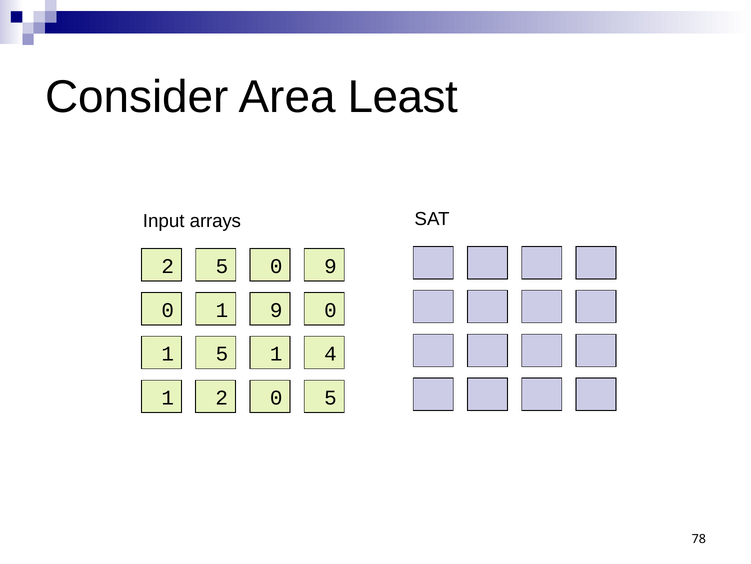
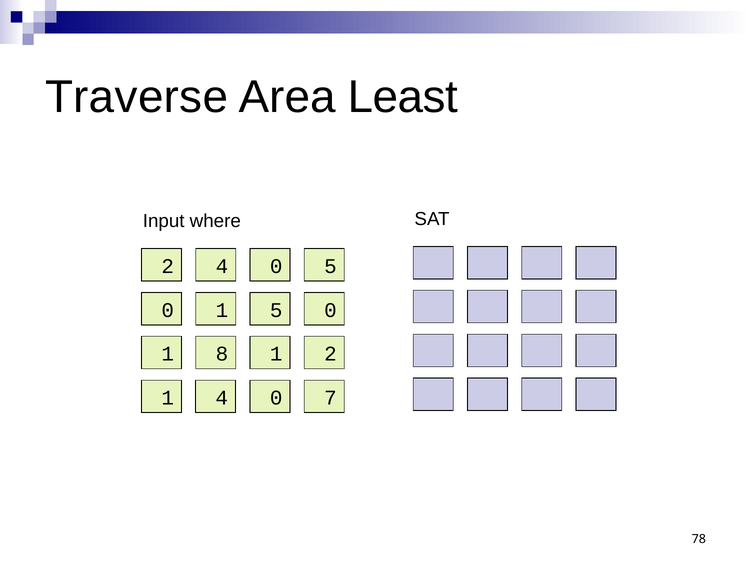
Consider: Consider -> Traverse (137, 97)
arrays: arrays -> where (215, 221)
2 5: 5 -> 4 (222, 266)
0 9: 9 -> 5 (330, 266)
1 9: 9 -> 5 (276, 310)
1 5: 5 -> 8 (222, 354)
1 4: 4 -> 2 (330, 354)
1 2: 2 -> 4 (222, 397)
0 5: 5 -> 7 (330, 397)
